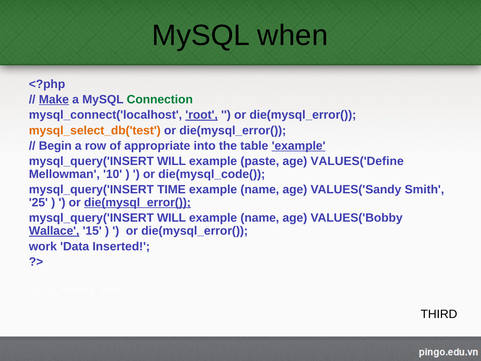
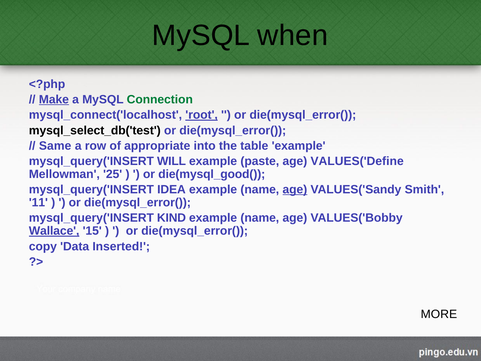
mysql_select_db('test colour: orange -> black (95, 130)
Begin: Begin -> Same (55, 146)
example underline: present -> none (299, 146)
10: 10 -> 25 (113, 174)
die(mysql_code(: die(mysql_code( -> die(mysql_good( (212, 174)
TIME: TIME -> IDEA (171, 189)
age underline: none -> present (295, 189)
25: 25 -> 11 (38, 202)
die(mysql_error( underline: present -> none (137, 202)
WILL: WILL -> KIND (172, 218)
work: work -> copy (43, 246)
THIRD: THIRD -> MORE (439, 314)
